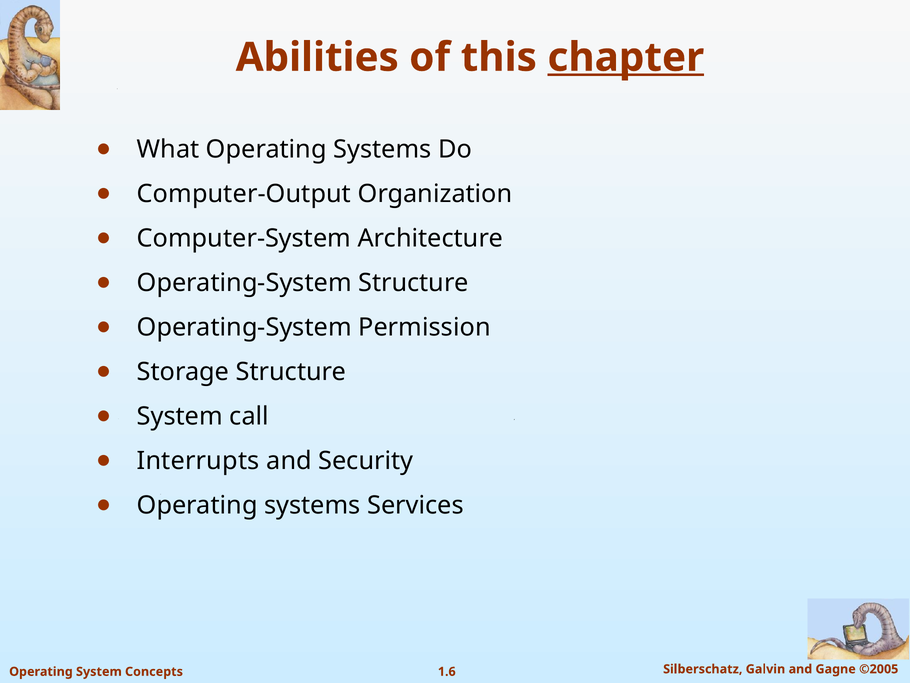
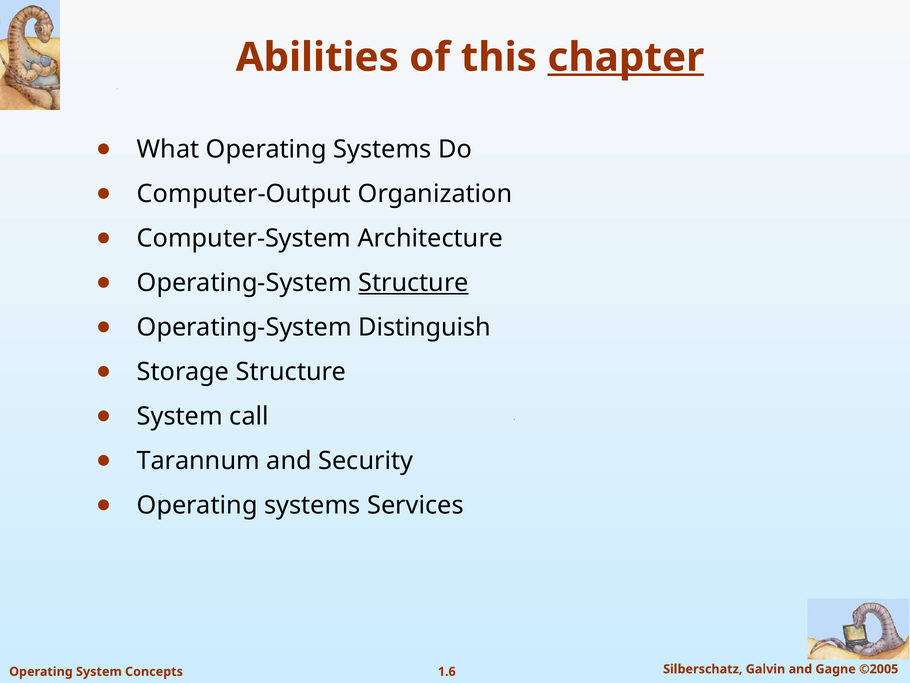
Structure underline: none -> present (414, 283)
Permission: Permission -> Distinguish (425, 327)
Interrupts: Interrupts -> Tarannum (198, 461)
